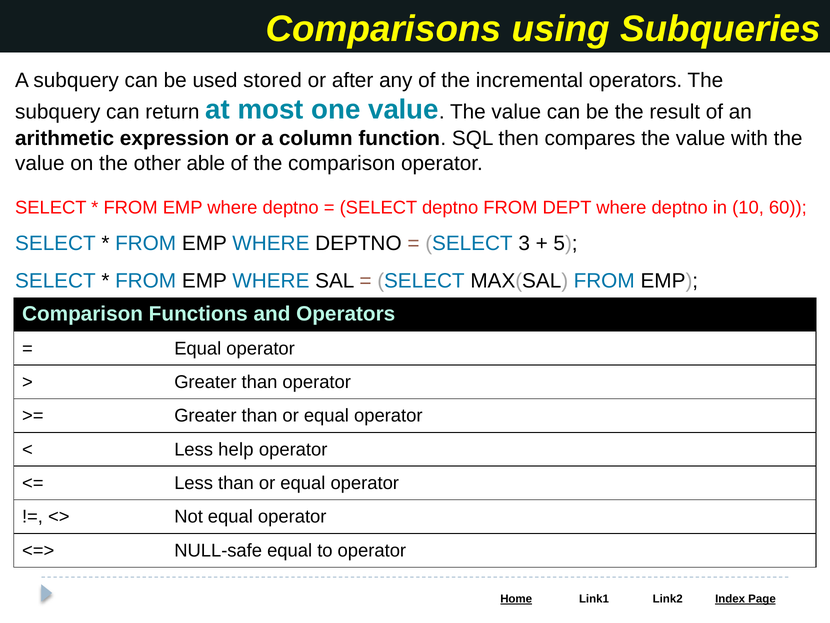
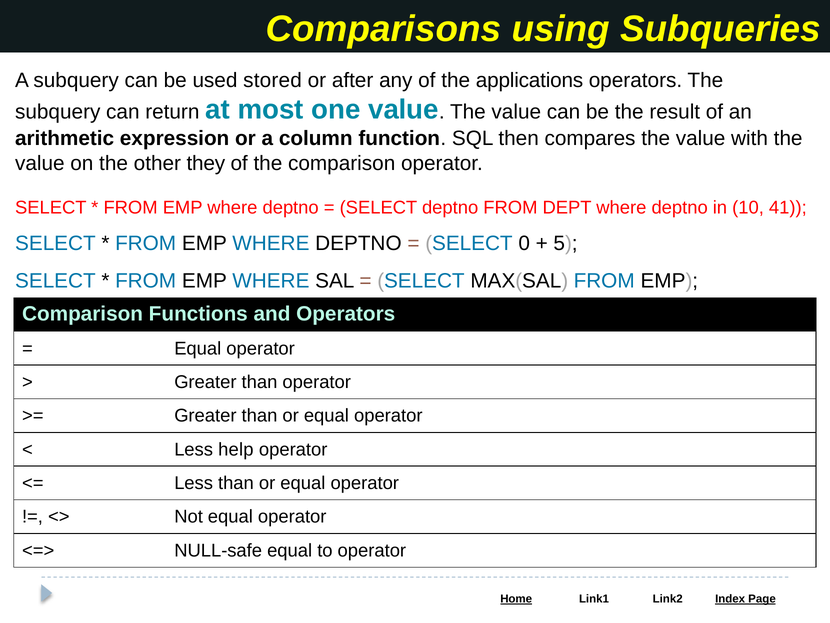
incremental: incremental -> applications (530, 80)
able: able -> they (206, 163)
60: 60 -> 41 (788, 207)
3: 3 -> 0 (524, 243)
